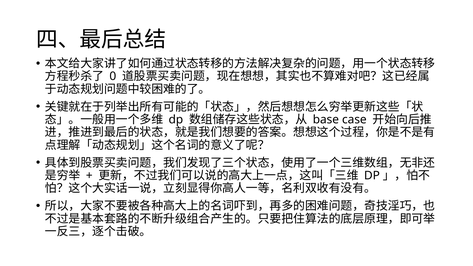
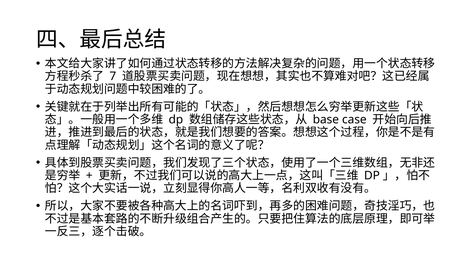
0: 0 -> 7 (113, 76)
